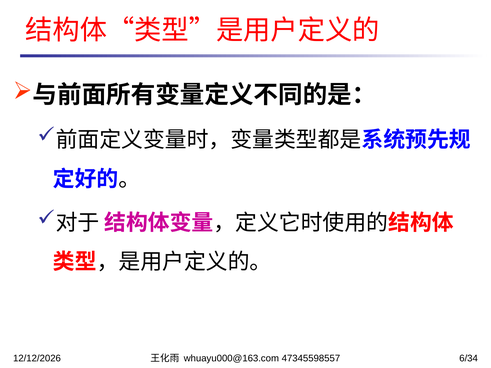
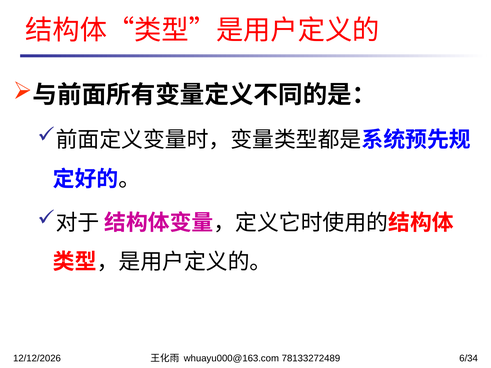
47345598557: 47345598557 -> 78133272489 (311, 359)
